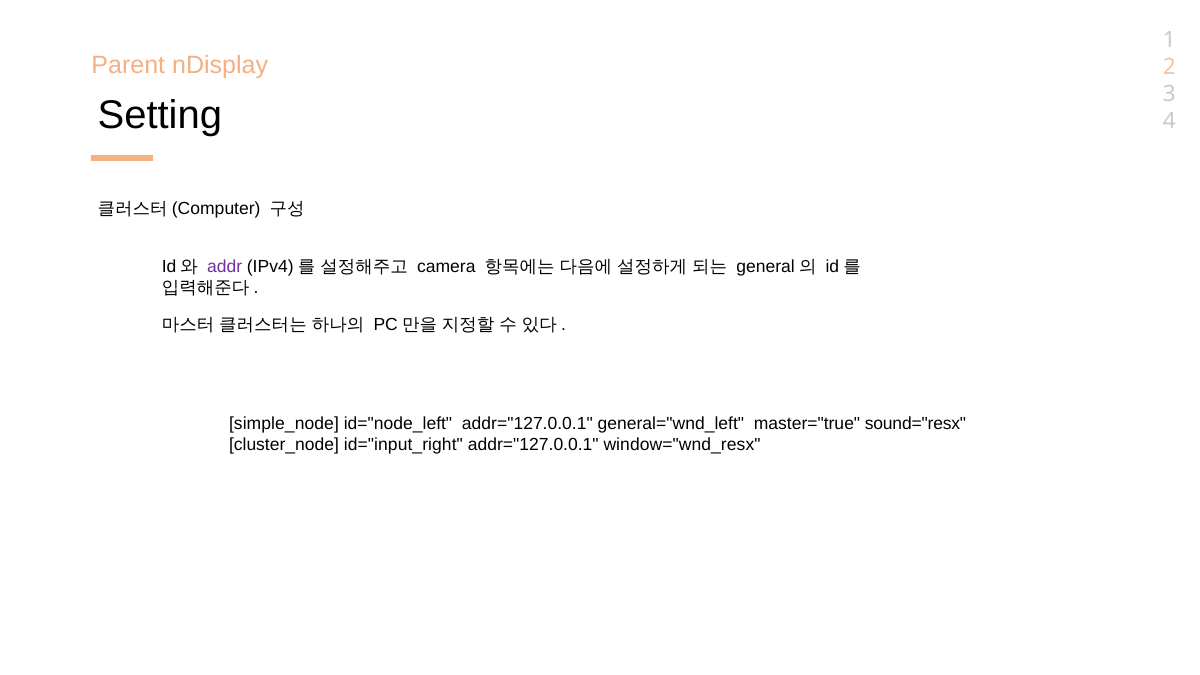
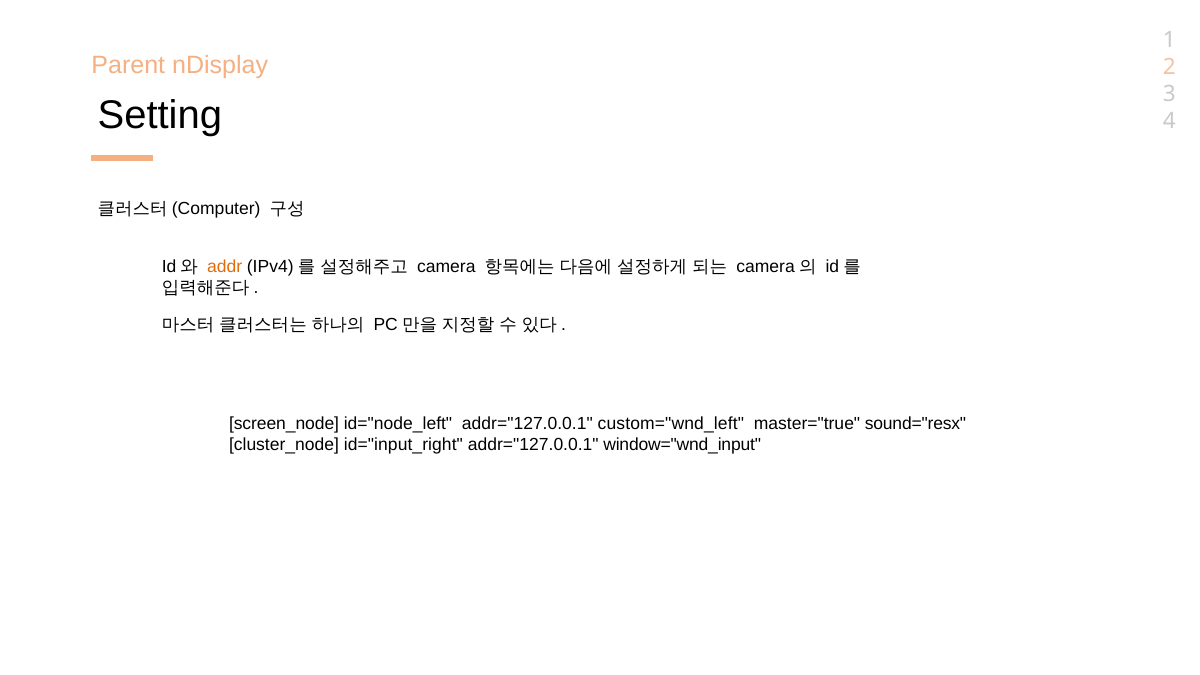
addr colour: purple -> orange (225, 267)
general: general -> camera (766, 267)
simple_node: simple_node -> screen_node (284, 424)
general="wnd_left: general="wnd_left -> custom="wnd_left (671, 424)
window="wnd_resx: window="wnd_resx -> window="wnd_input (682, 445)
